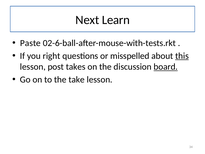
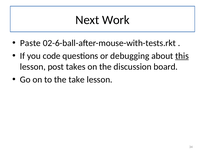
Learn: Learn -> Work (116, 20)
right: right -> code (52, 56)
misspelled: misspelled -> debugging (130, 56)
board underline: present -> none (166, 67)
